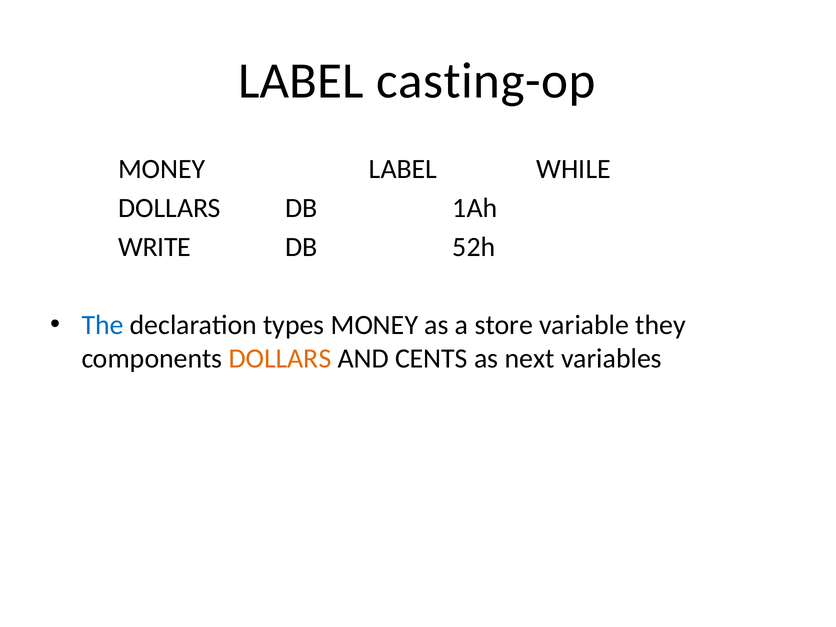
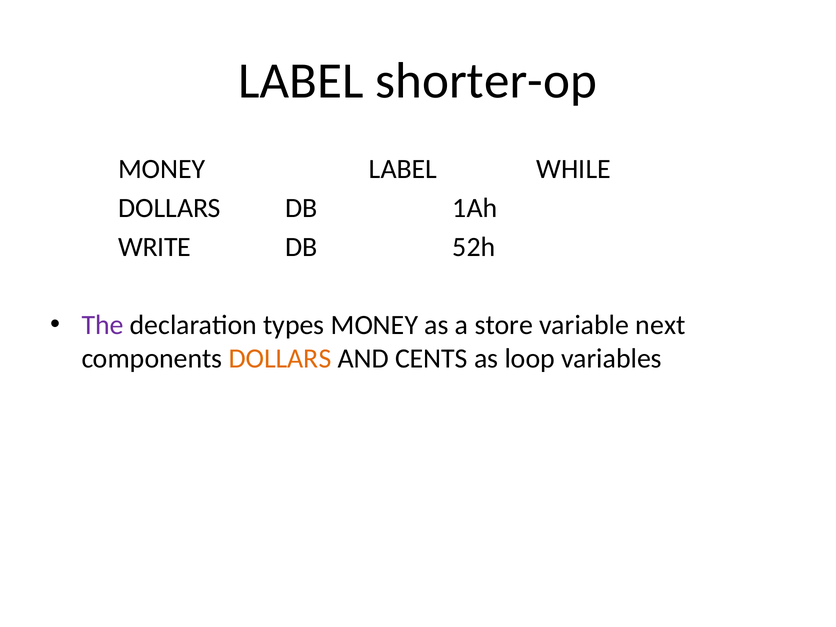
casting-op: casting-op -> shorter-op (486, 81)
The colour: blue -> purple (103, 325)
they: they -> next (660, 325)
next: next -> loop (530, 359)
